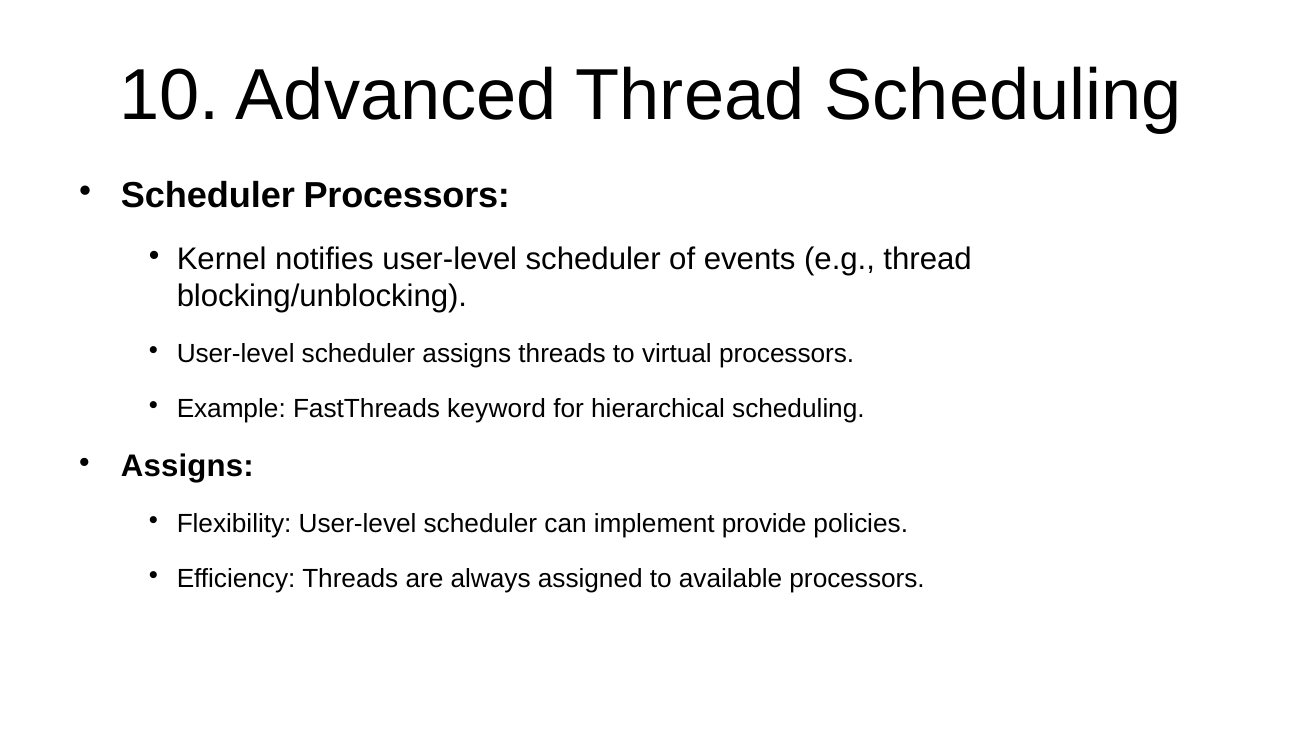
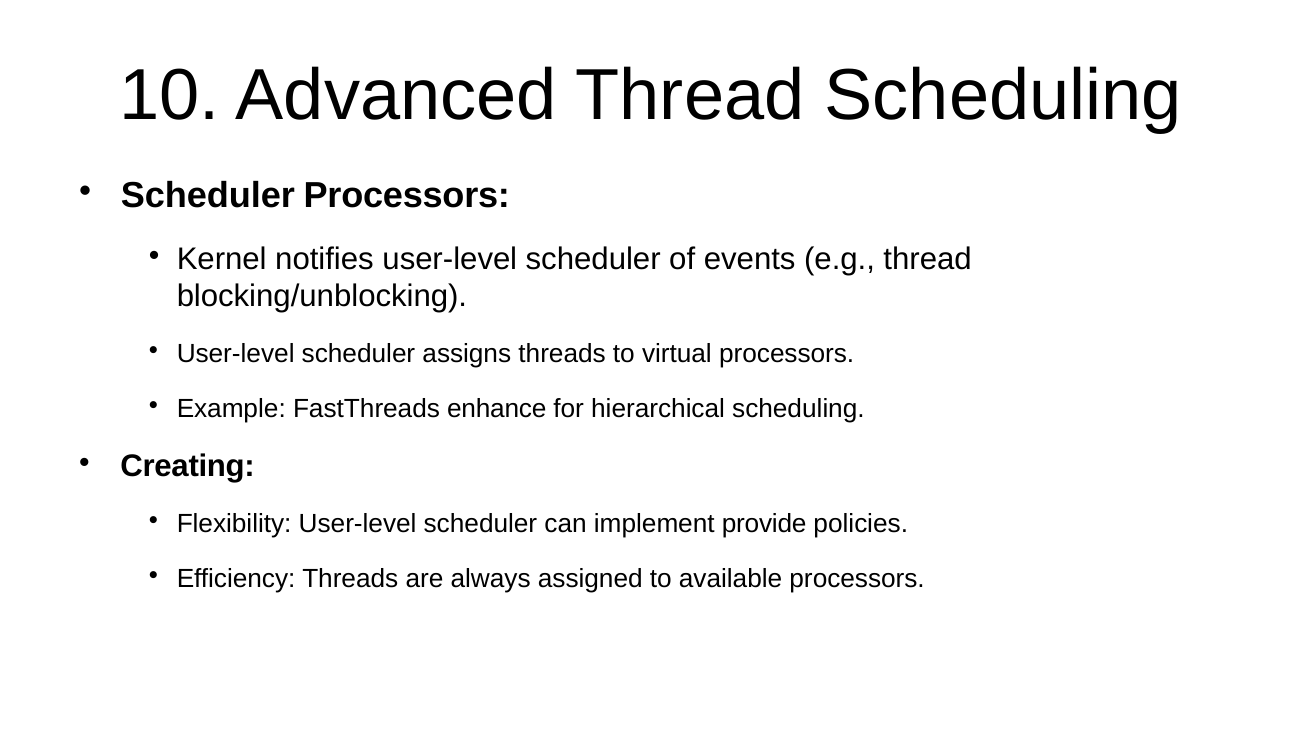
keyword: keyword -> enhance (497, 409)
Assigns: Assigns -> Creating (188, 467)
